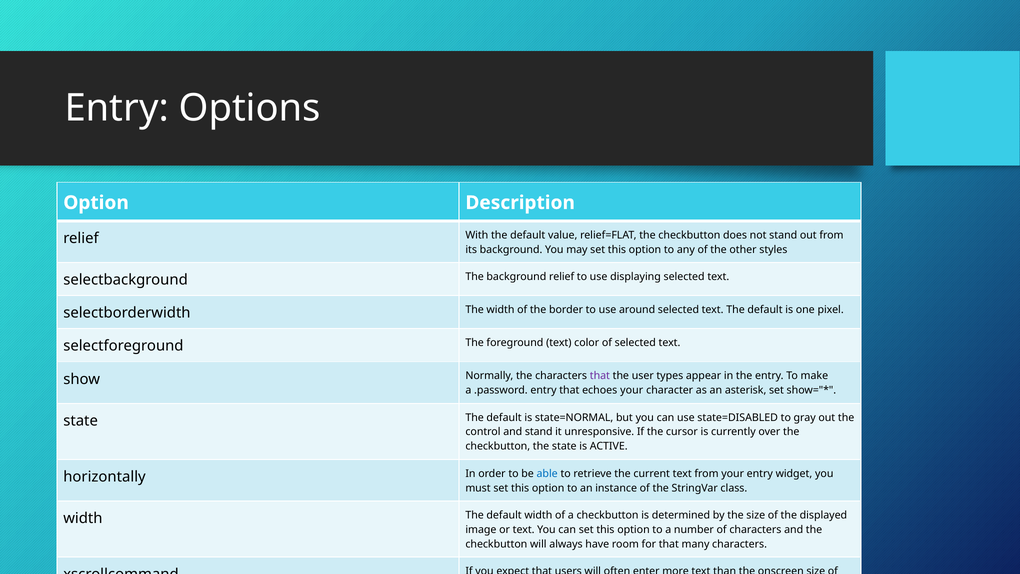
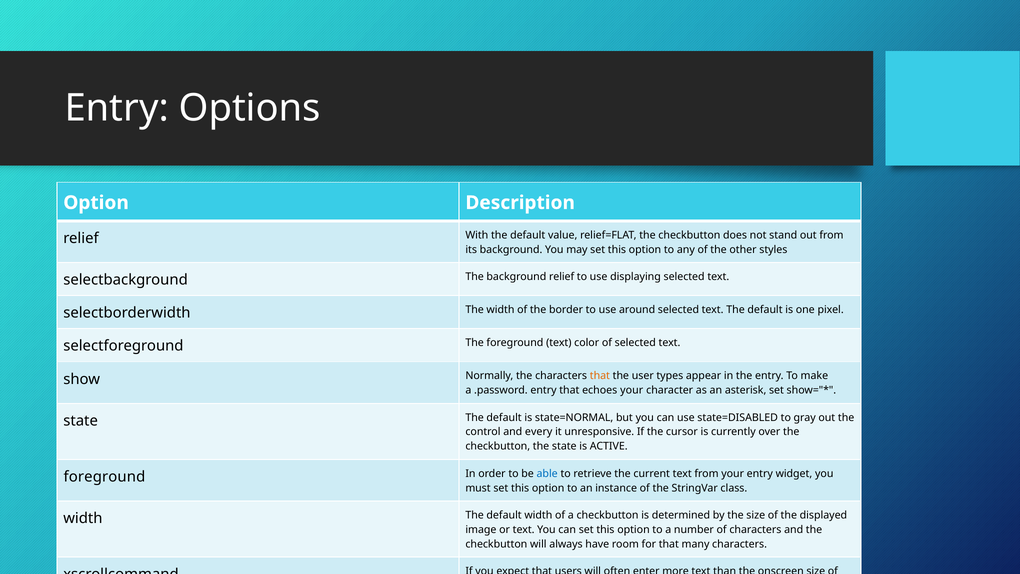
that colour: purple -> orange (600, 376)
and stand: stand -> every (539, 432)
horizontally: horizontally -> foreground (104, 477)
